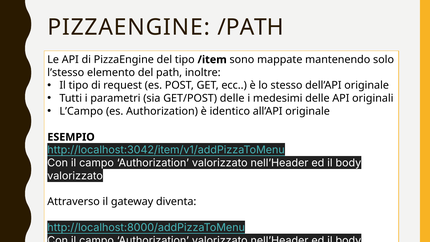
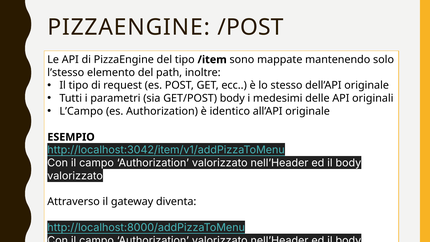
/PATH: /PATH -> /POST (251, 27)
GET/POST delle: delle -> body (232, 98)
